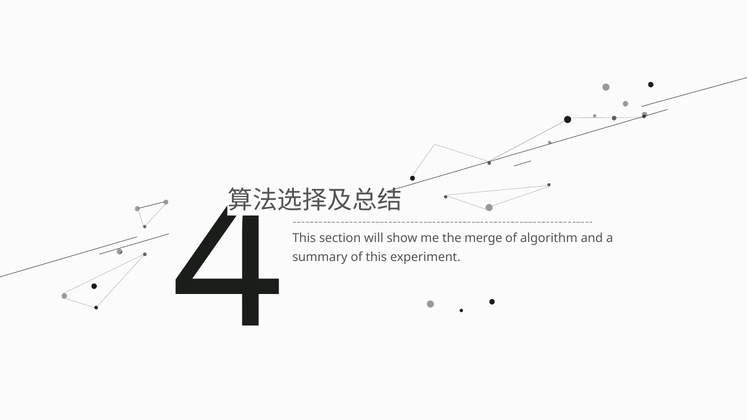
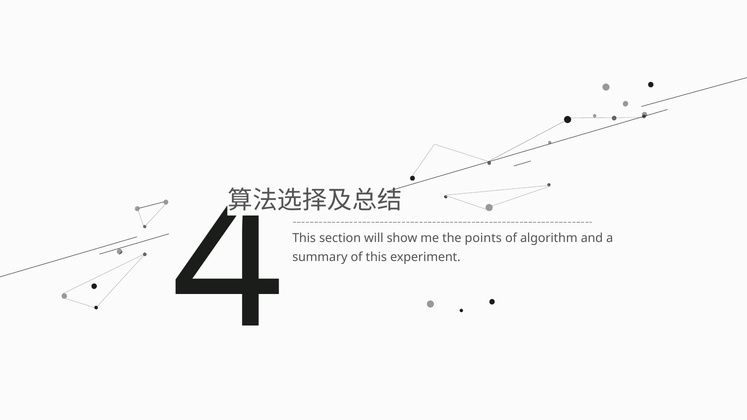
merge: merge -> points (483, 238)
